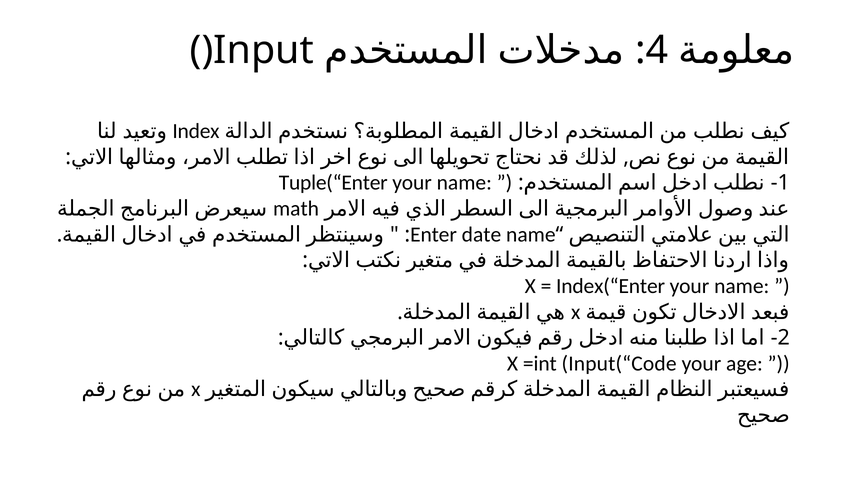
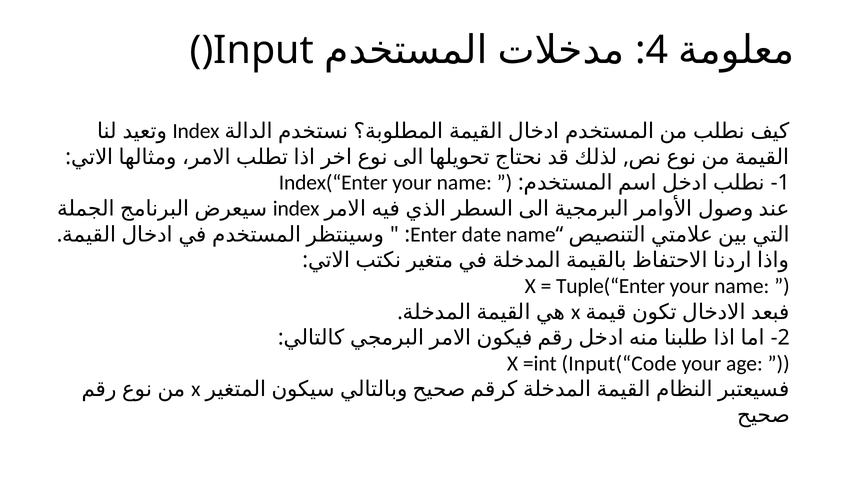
Tuple(“Enter: Tuple(“Enter -> Index(“Enter (333, 183)
math: math -> index (296, 209)
Index(“Enter: Index(“Enter -> Tuple(“Enter (611, 286)
